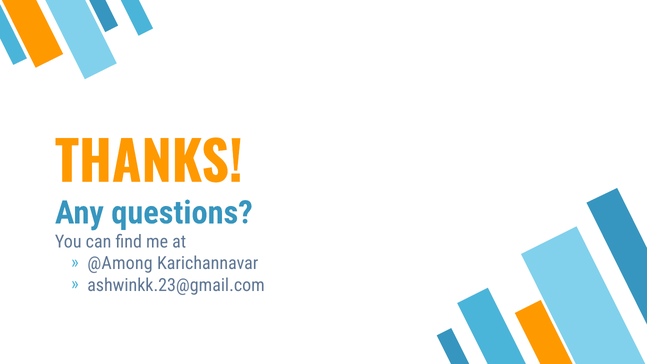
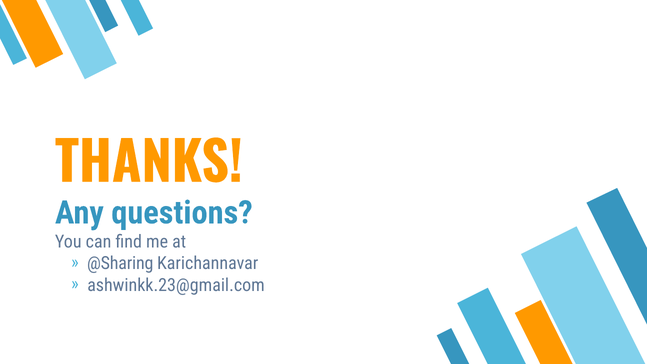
@Among: @Among -> @Sharing (120, 263)
